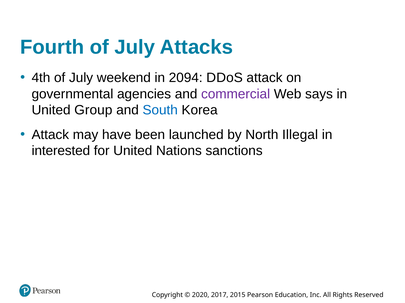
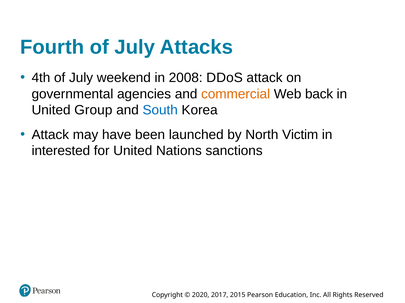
2094: 2094 -> 2008 (186, 78)
commercial colour: purple -> orange (236, 94)
says: says -> back (319, 94)
Illegal: Illegal -> Victim (300, 135)
